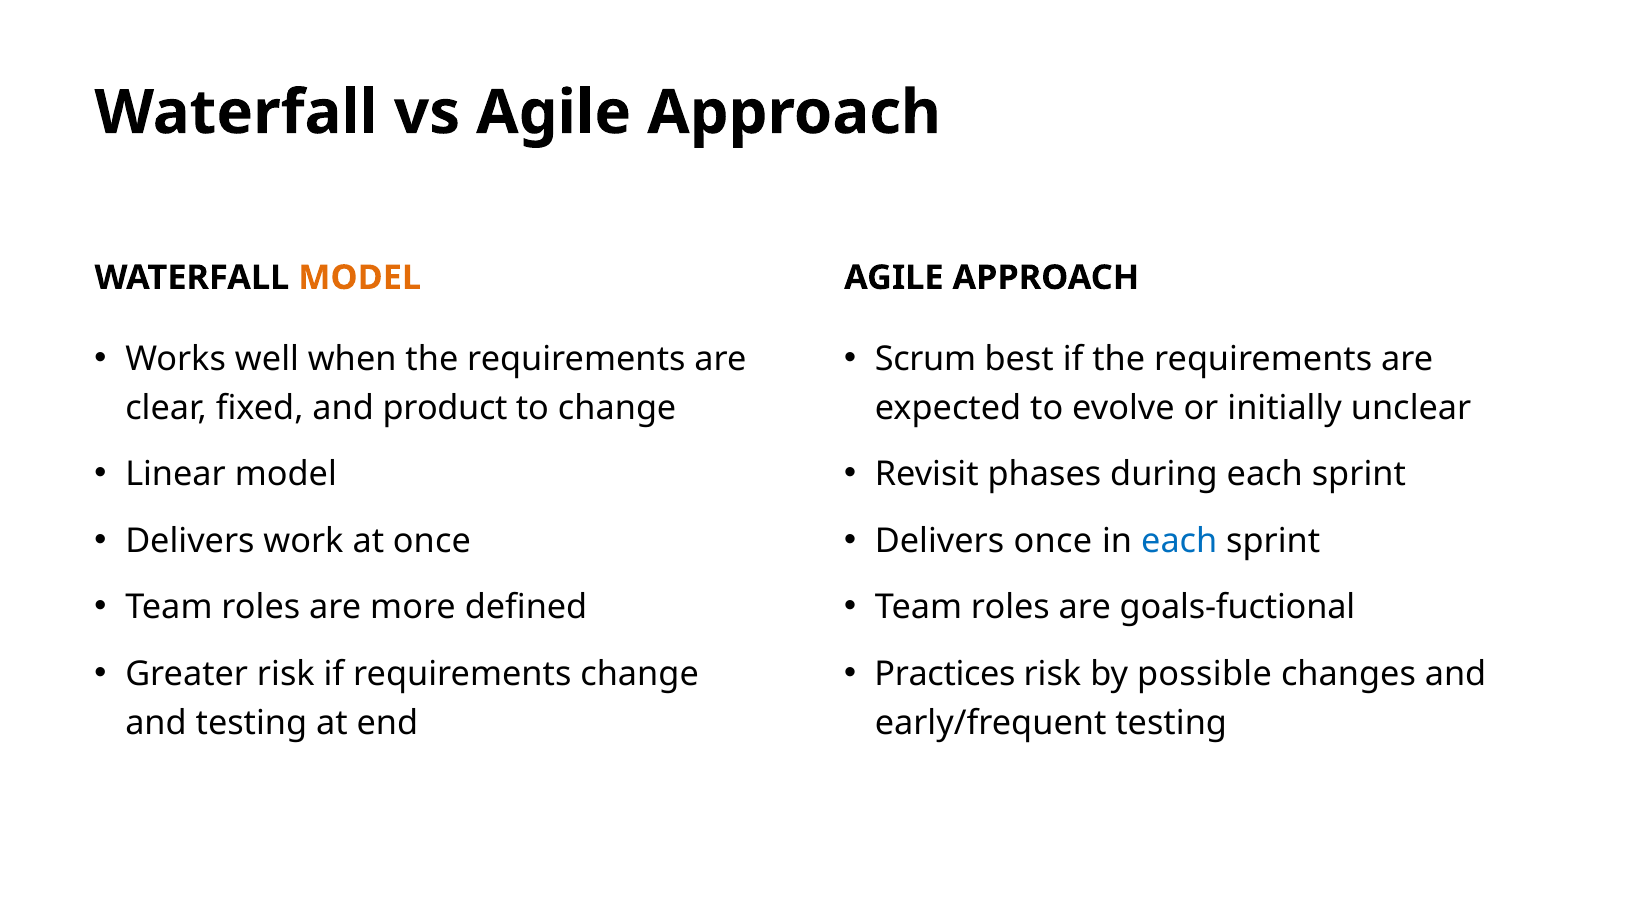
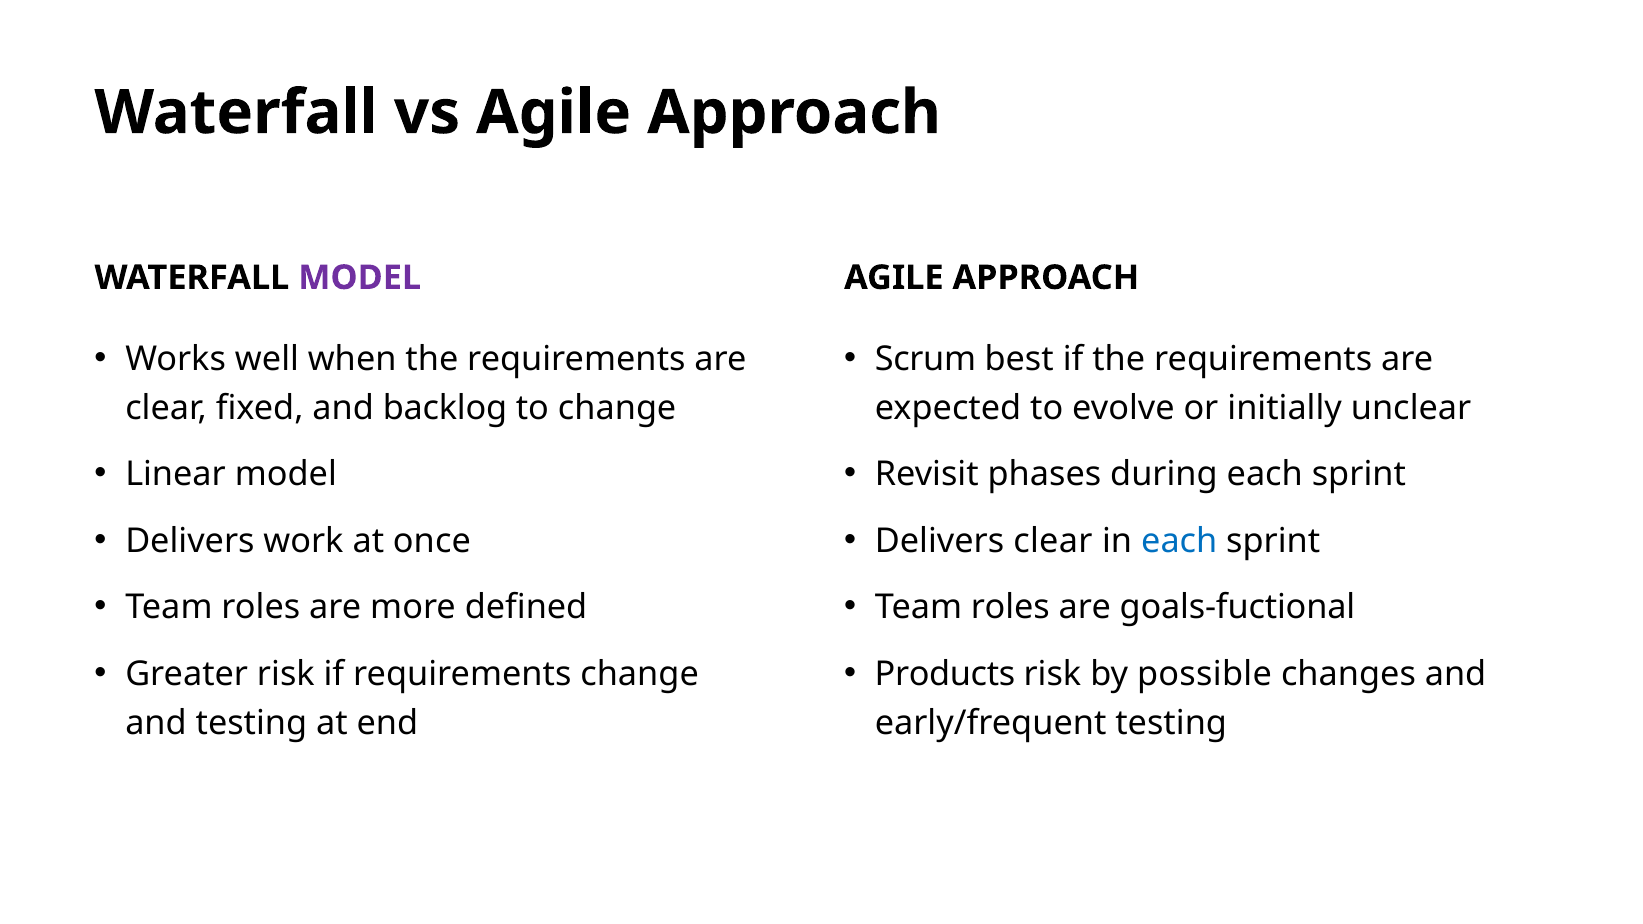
MODEL colour: orange -> purple (360, 278)
product: product -> backlog (445, 408)
Delivers once: once -> clear (1053, 541)
Practices: Practices -> Products (945, 674)
